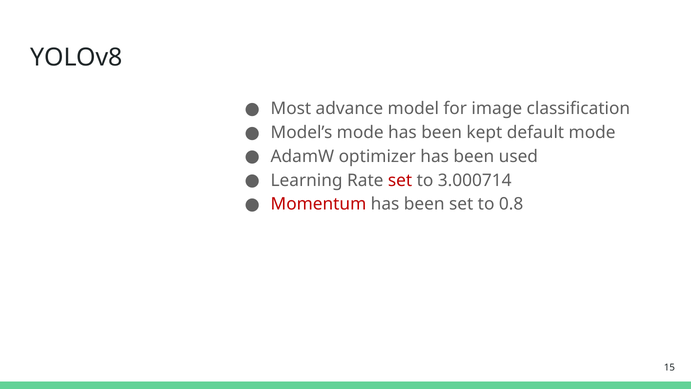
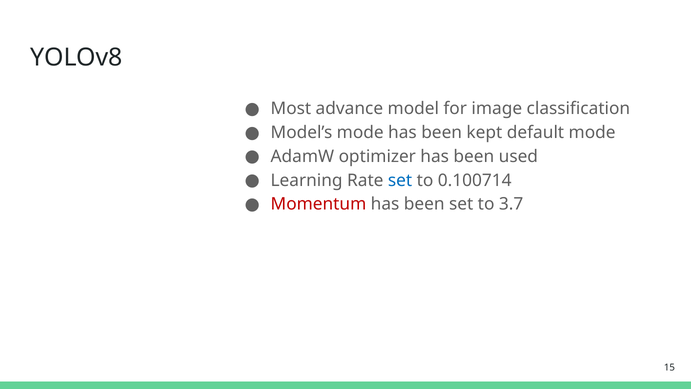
set colour: red -> blue (400, 180)
3.000714: 3.000714 -> 0.100714 (475, 180)
0.8: 0.8 -> 3.7 (511, 204)
